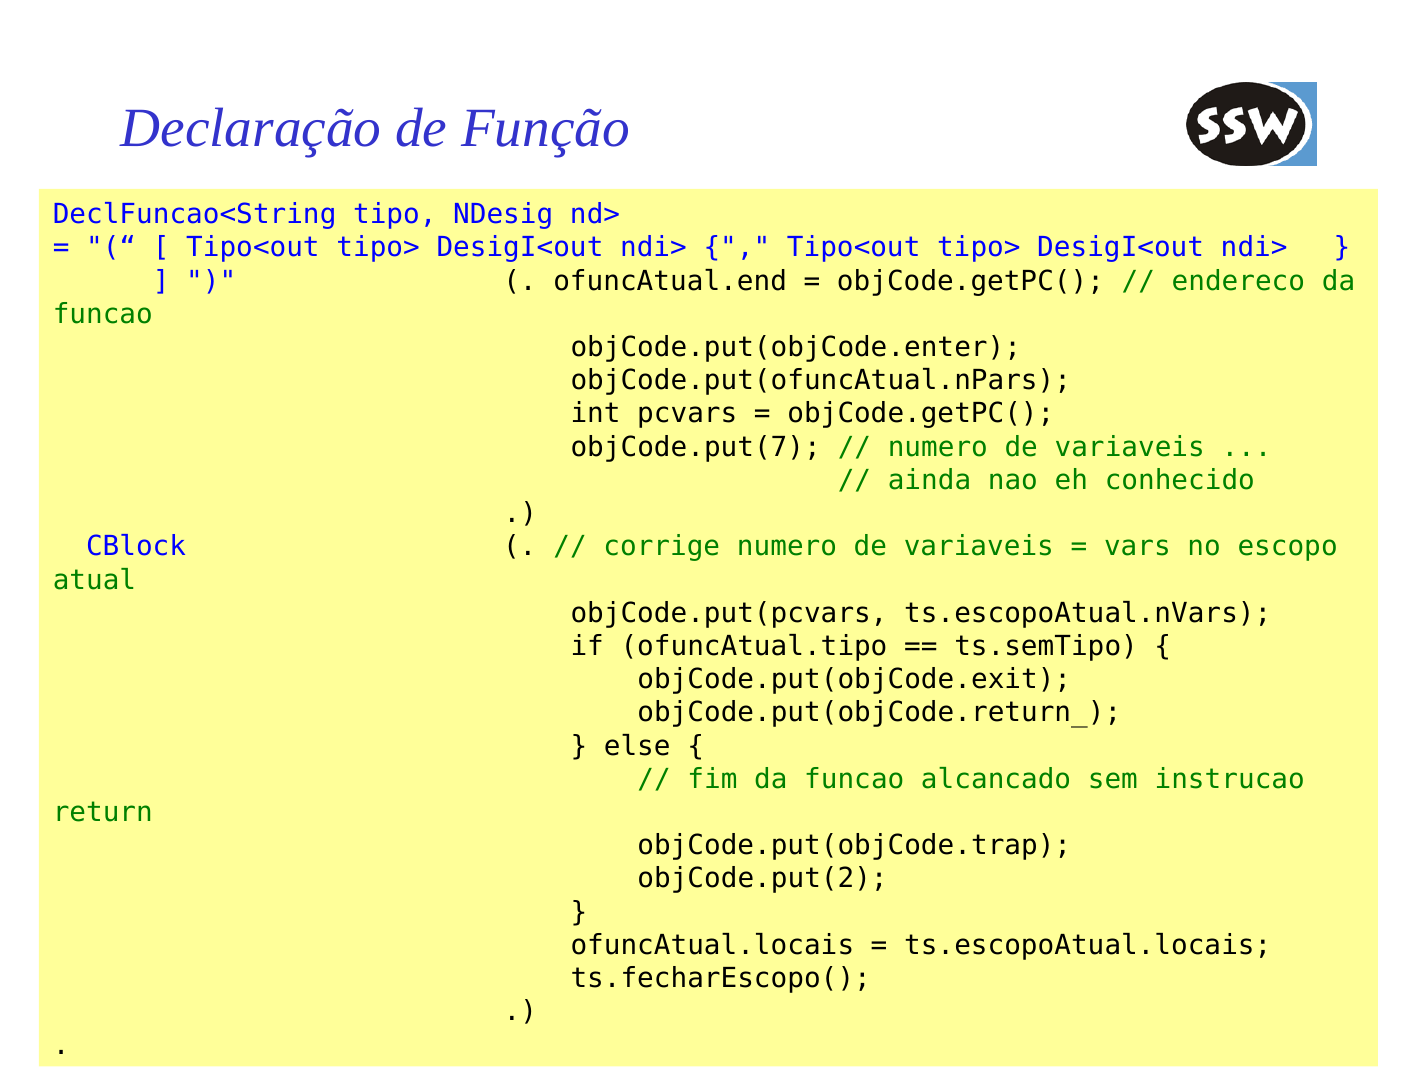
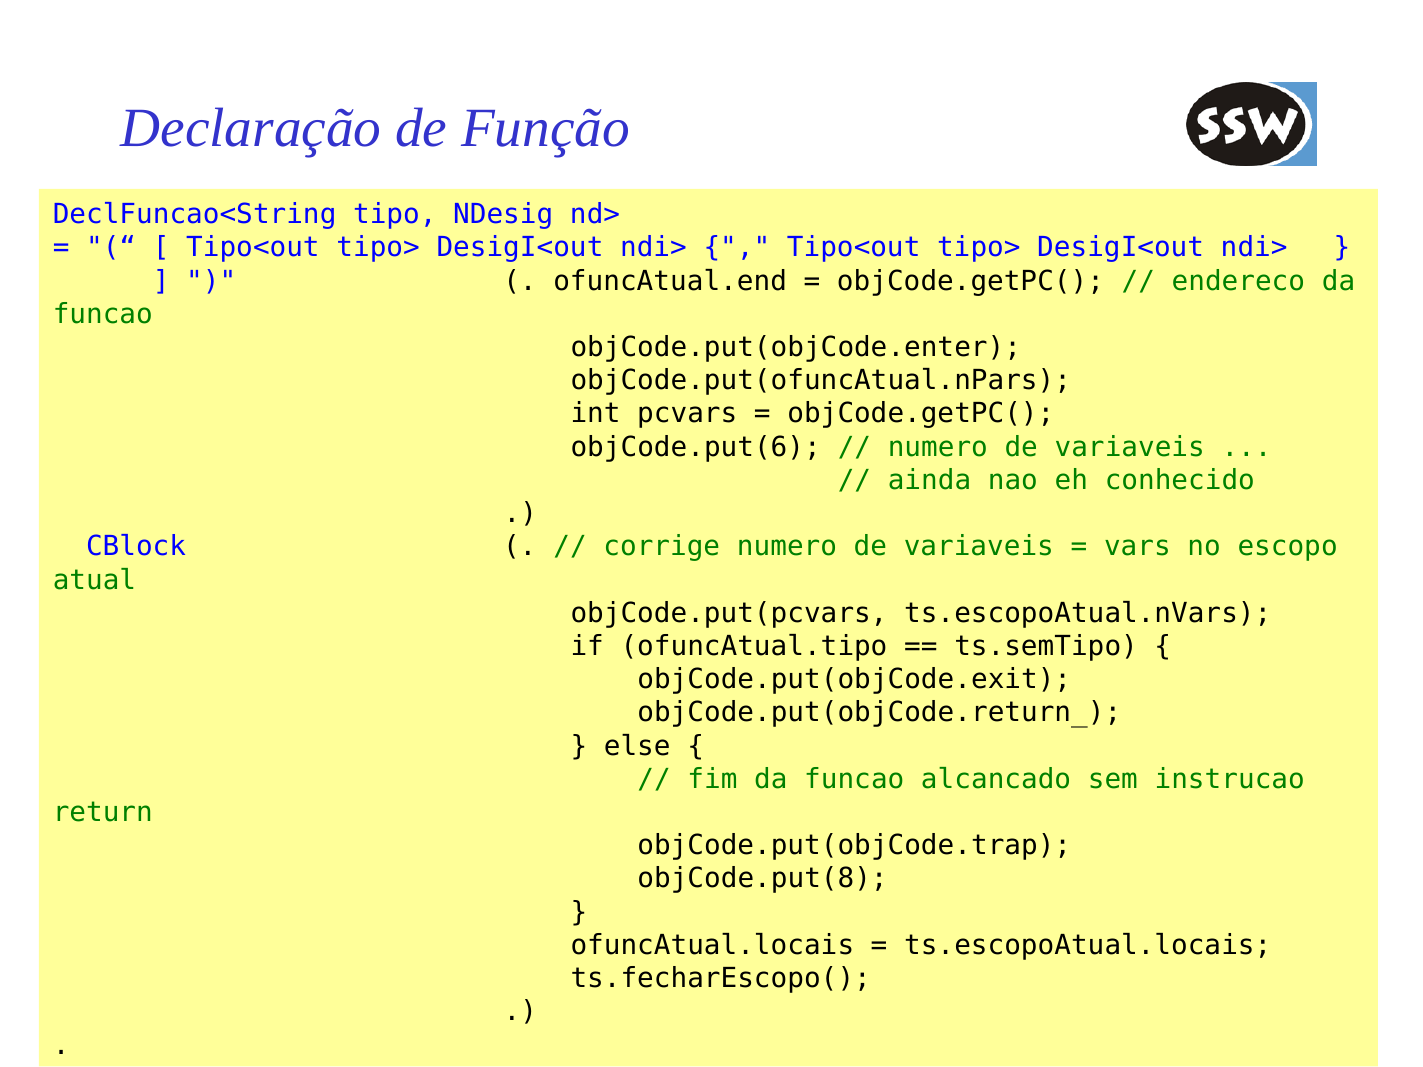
objCode.put(7: objCode.put(7 -> objCode.put(6 (696, 447)
objCode.put(2: objCode.put(2 -> objCode.put(8 (763, 879)
